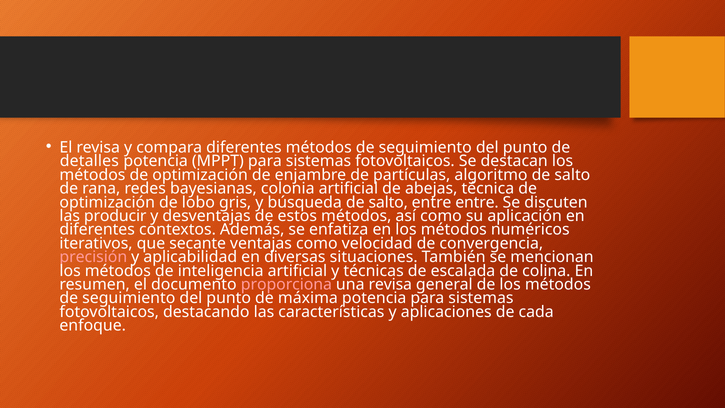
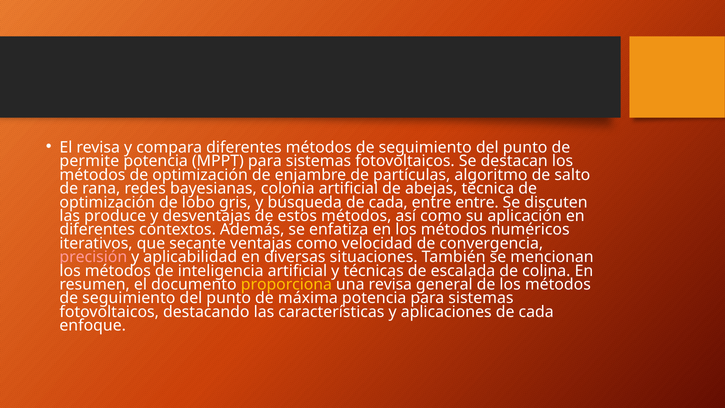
detalles: detalles -> permite (89, 161)
búsqueda de salto: salto -> cada (388, 202)
producir: producir -> produce (115, 216)
proporciona colour: pink -> yellow (286, 284)
